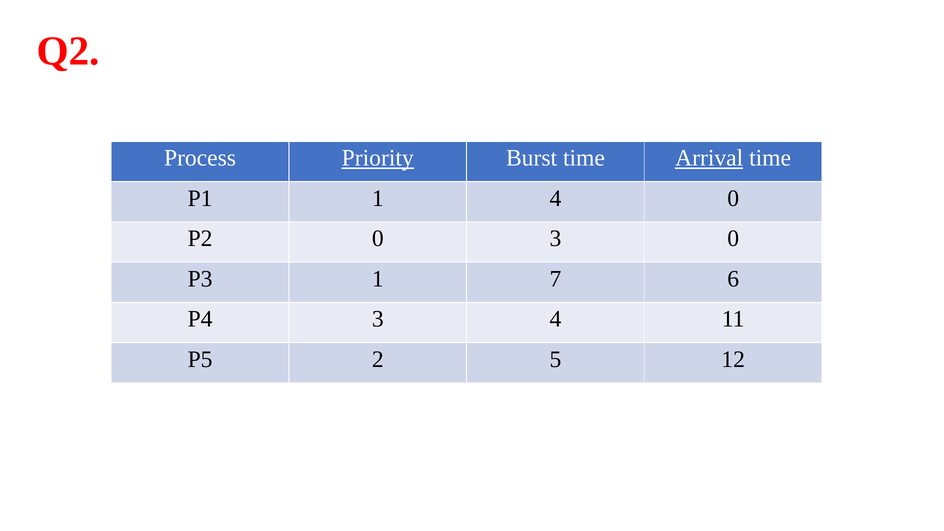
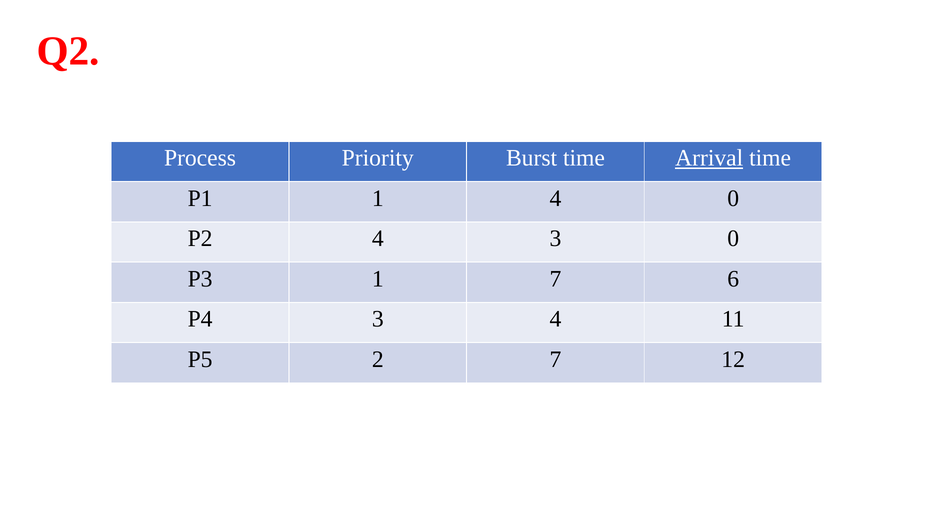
Priority underline: present -> none (378, 158)
P2 0: 0 -> 4 (378, 239)
2 5: 5 -> 7 (555, 359)
